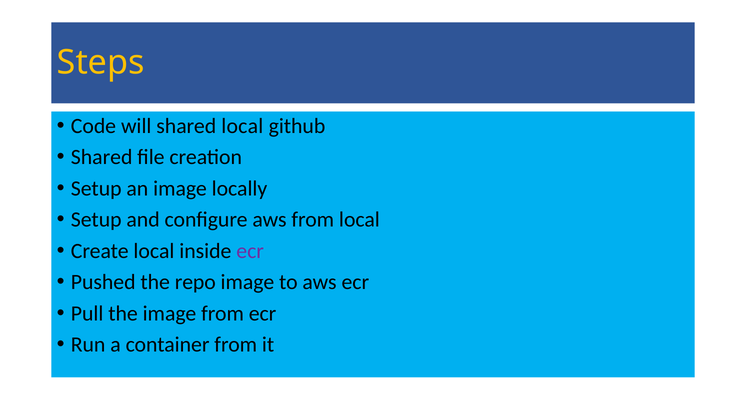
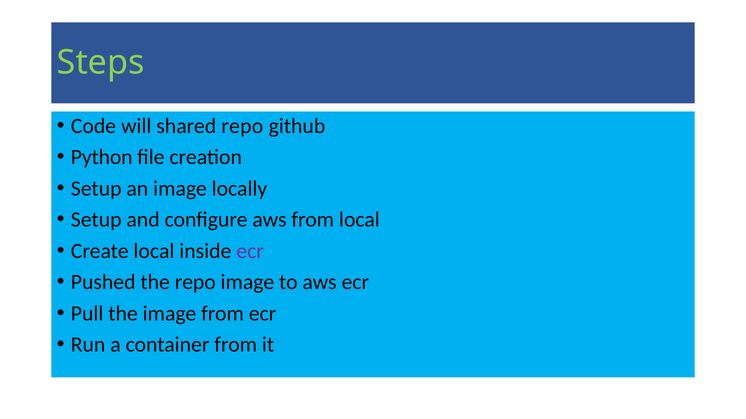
Steps colour: yellow -> light green (101, 63)
shared local: local -> repo (242, 126)
Shared: Shared -> Python (102, 157)
